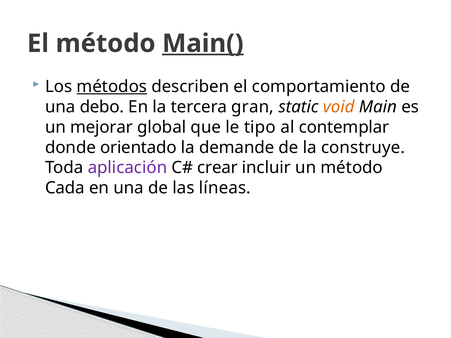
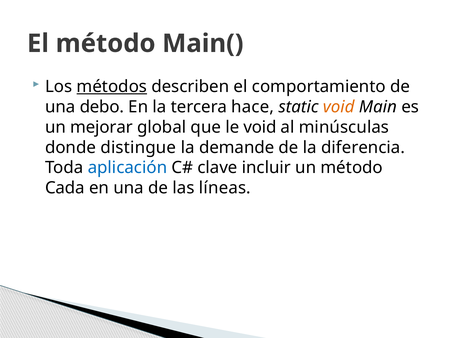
Main( underline: present -> none (203, 44)
gran: gran -> hace (253, 107)
le tipo: tipo -> void (260, 127)
contemplar: contemplar -> minúsculas (344, 127)
orientado: orientado -> distingue (138, 148)
construye: construye -> diferencia (363, 148)
aplicación colour: purple -> blue (127, 168)
crear: crear -> clave (217, 168)
